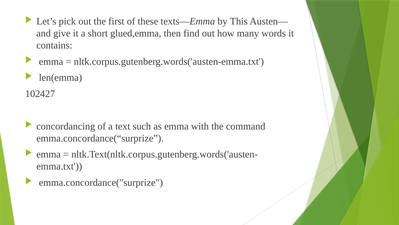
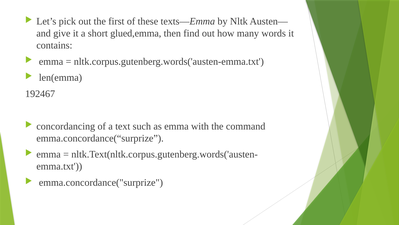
This: This -> Nltk (239, 21)
102427: 102427 -> 192467 (40, 94)
